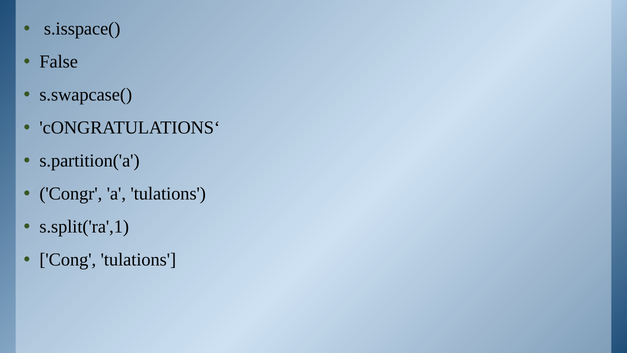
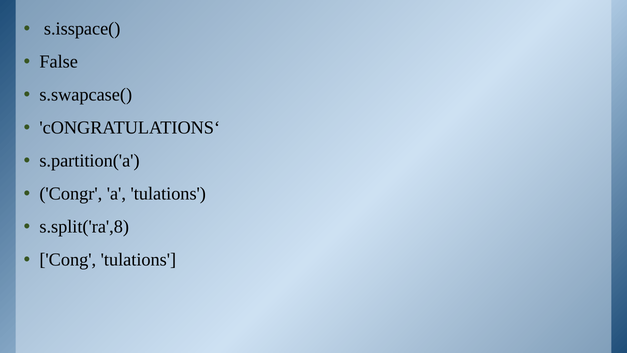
s.split('ra',1: s.split('ra',1 -> s.split('ra',8 (84, 226)
